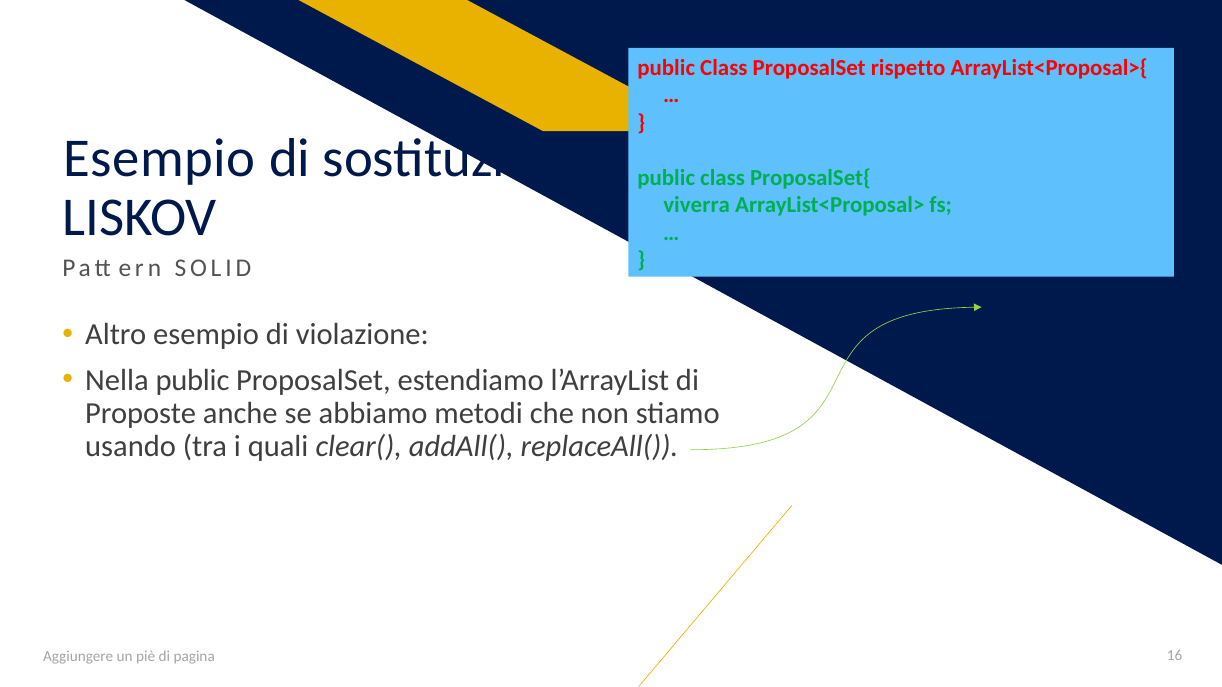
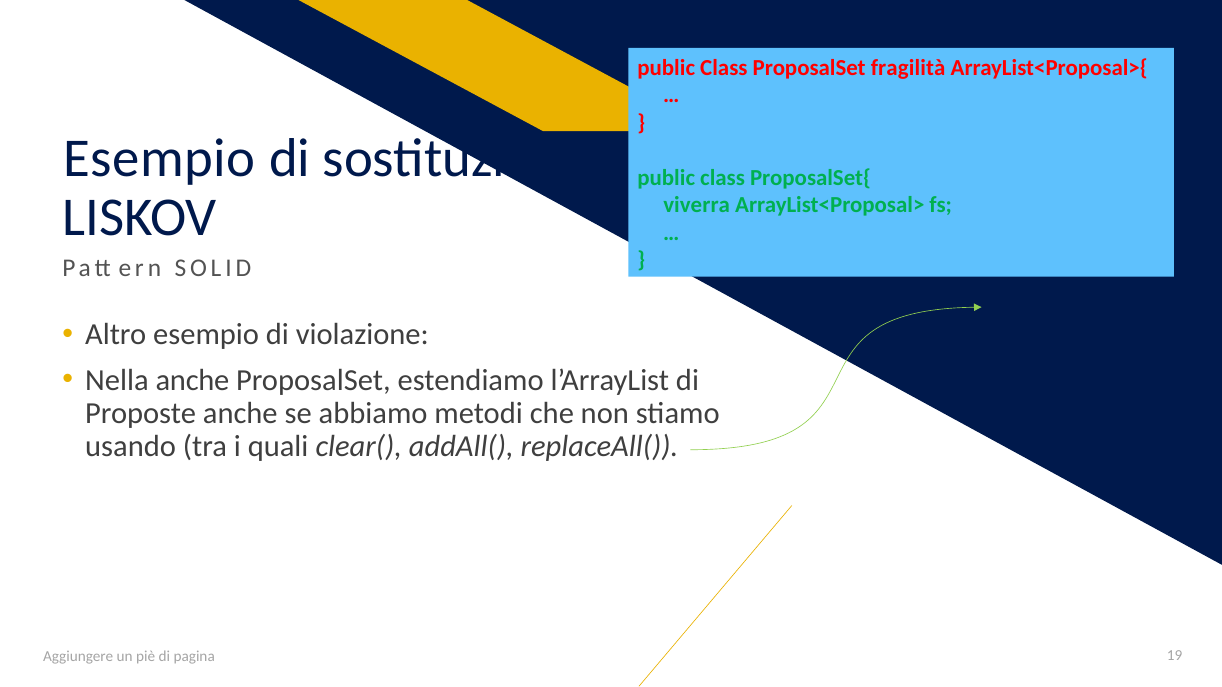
rispetto: rispetto -> fragilità (908, 68)
Nella public: public -> anche (192, 380)
16: 16 -> 19 (1175, 656)
